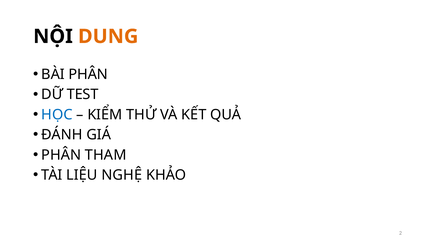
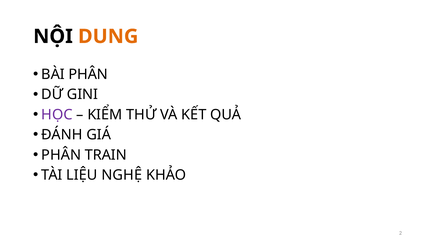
TEST: TEST -> GINI (83, 95)
HỌC colour: blue -> purple (57, 115)
THAM: THAM -> TRAIN (106, 155)
